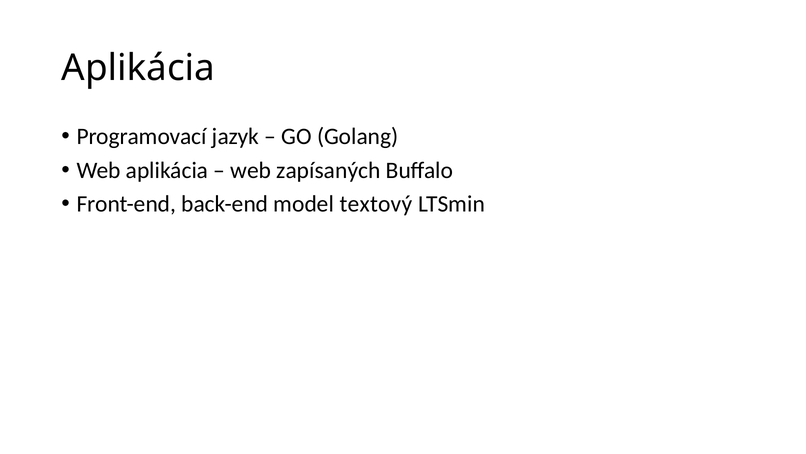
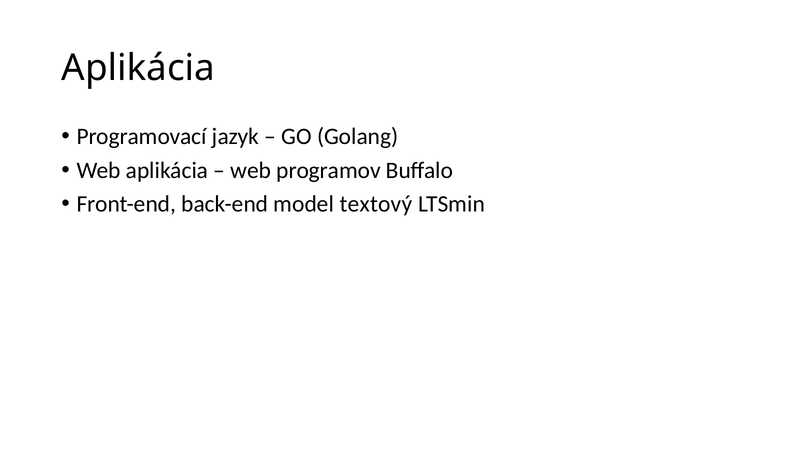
zapísaných: zapísaných -> programov (328, 170)
